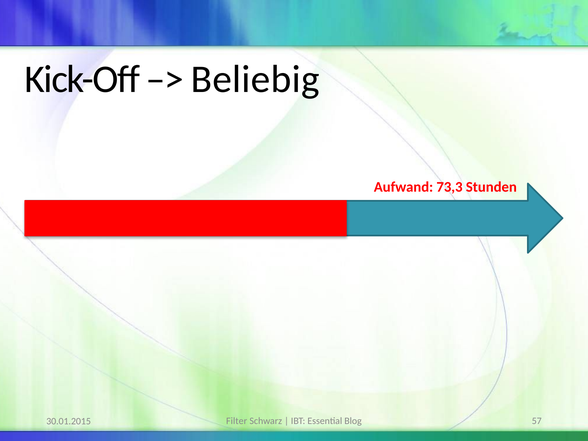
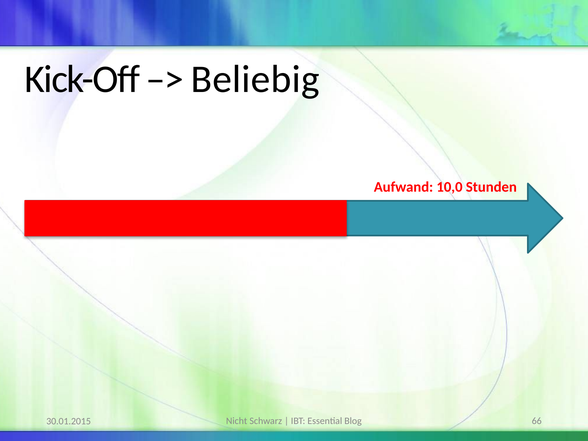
73,3: 73,3 -> 10,0 (449, 187)
Filter: Filter -> Nicht (237, 421)
57: 57 -> 66 (537, 421)
